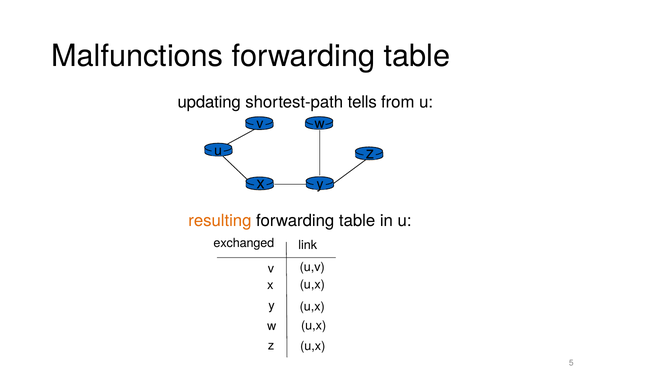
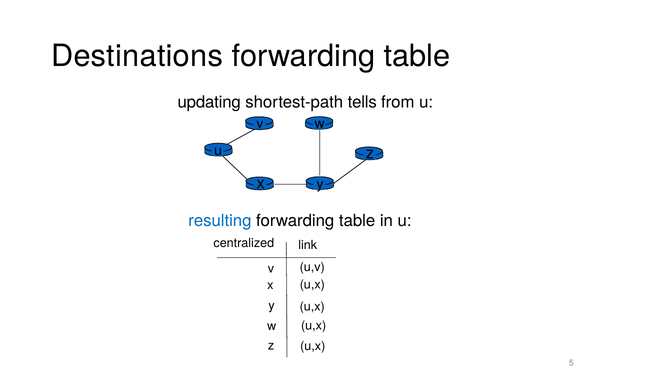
Malfunctions: Malfunctions -> Destinations (137, 56)
resulting colour: orange -> blue (220, 221)
exchanged: exchanged -> centralized (244, 243)
